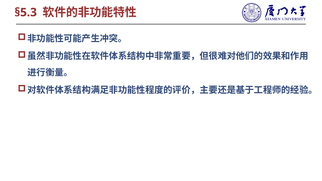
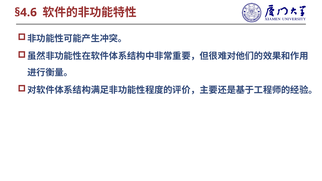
§5.3: §5.3 -> §4.6 (26, 12)
